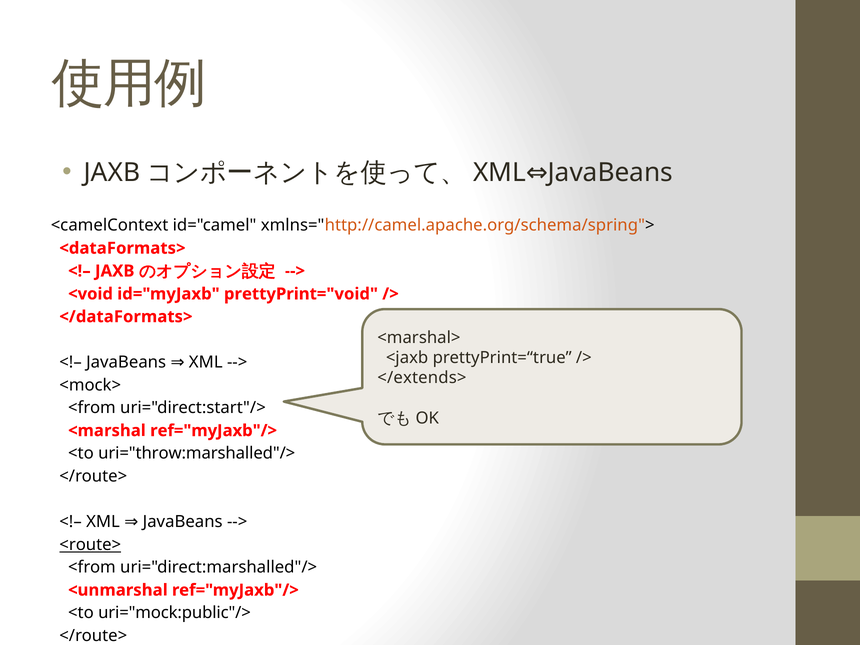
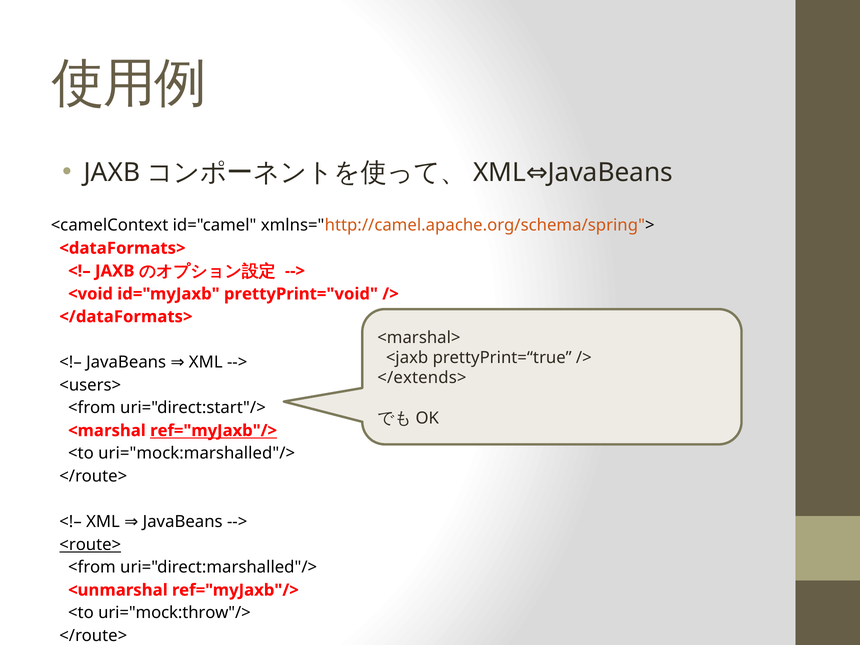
<mock>: <mock> -> <users> (90, 385)
ref="myJaxb"/> underline: none -> present (214, 431)
uri="throw:marshalled"/>: uri="throw:marshalled"/> -> uri="mock:marshalled"/> (197, 453)
uri="mock:public"/>: uri="mock:public"/> -> uri="mock:throw"/> (174, 613)
